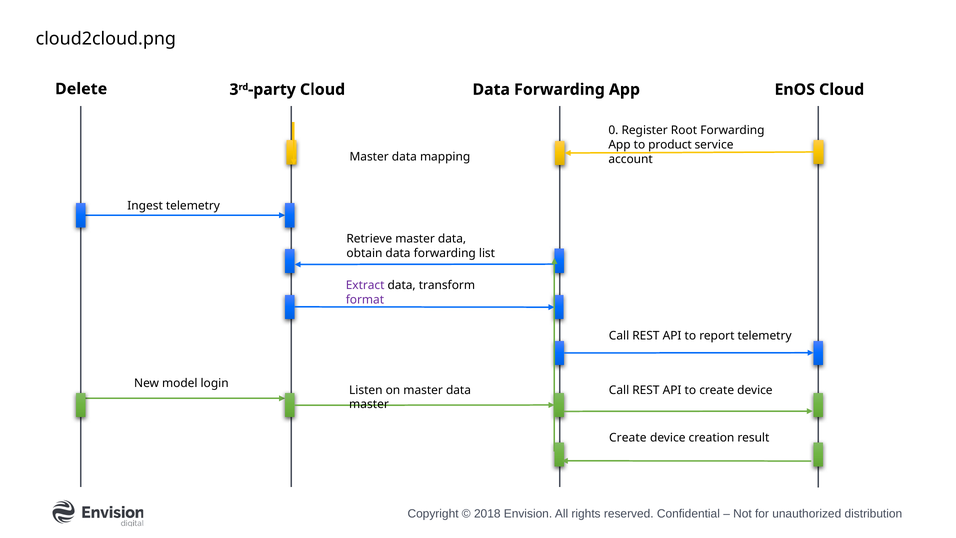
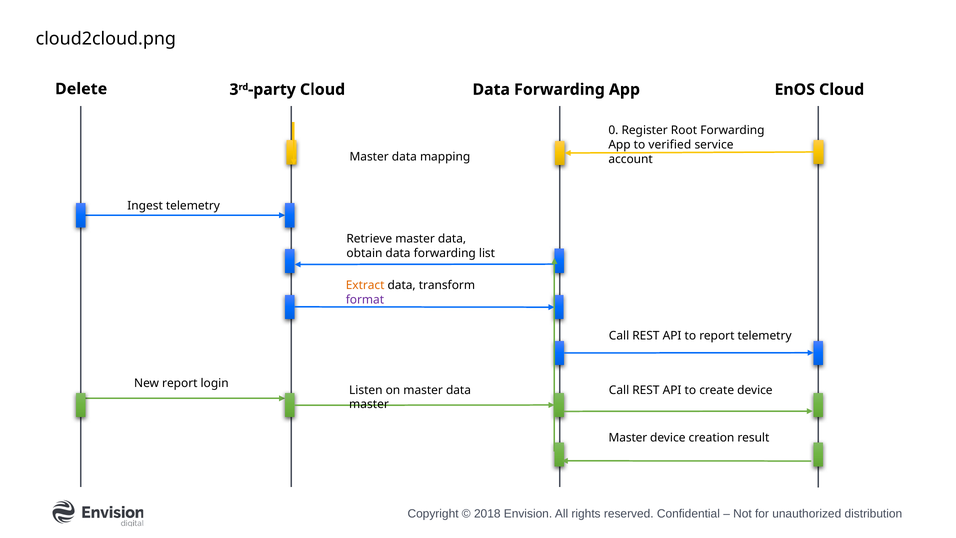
product: product -> verified (670, 145)
Extract colour: purple -> orange (365, 285)
New model: model -> report (180, 383)
Create: Create -> Master (628, 438)
